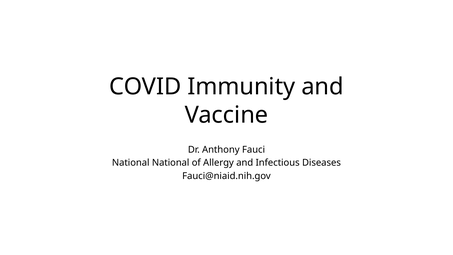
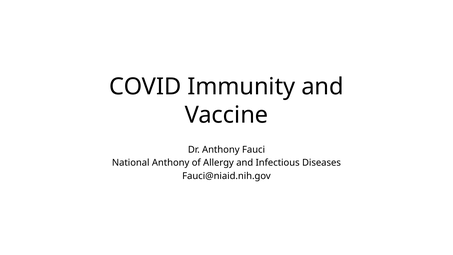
National National: National -> Anthony (171, 163)
